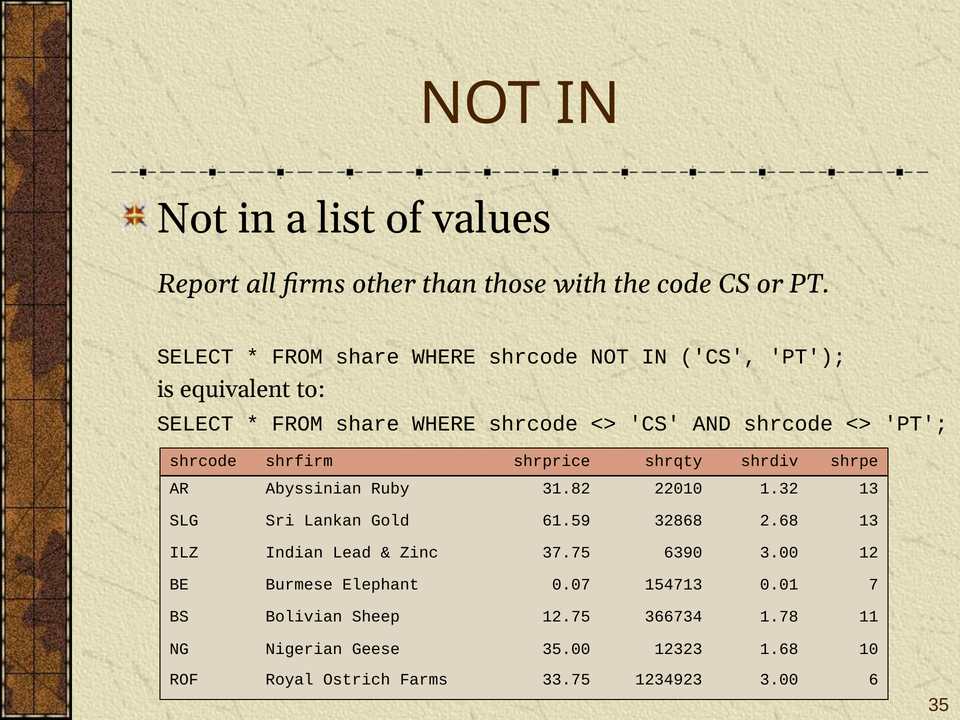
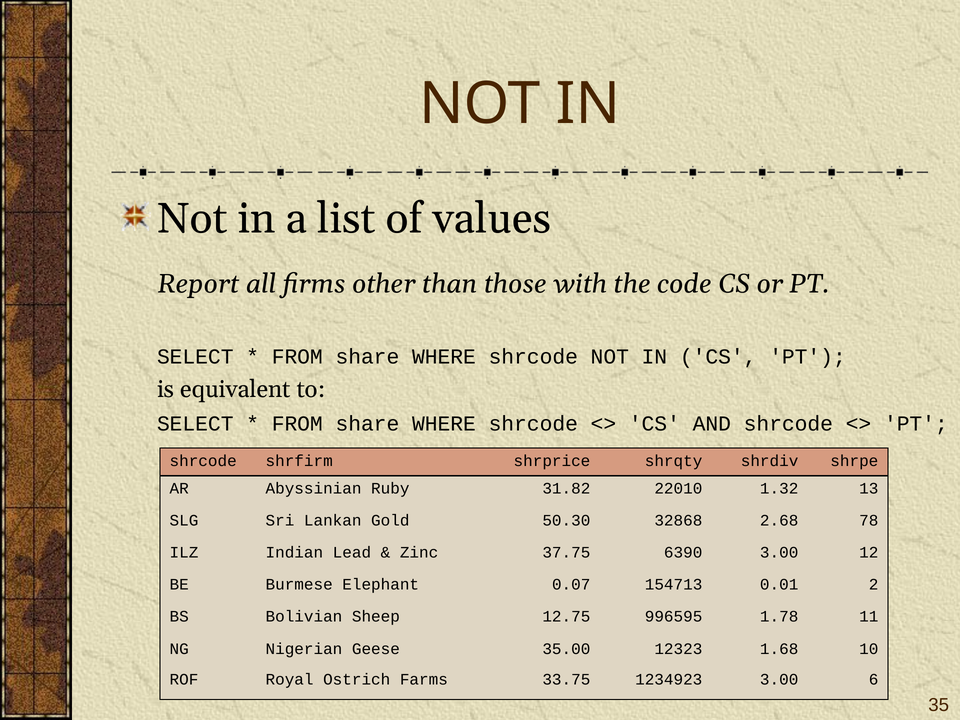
61.59: 61.59 -> 50.30 (566, 520)
2.68 13: 13 -> 78 (869, 520)
7: 7 -> 2 (874, 584)
366734: 366734 -> 996595 (674, 616)
